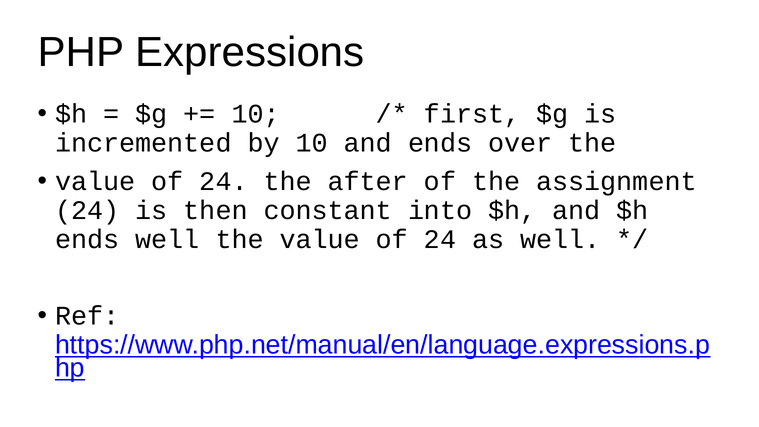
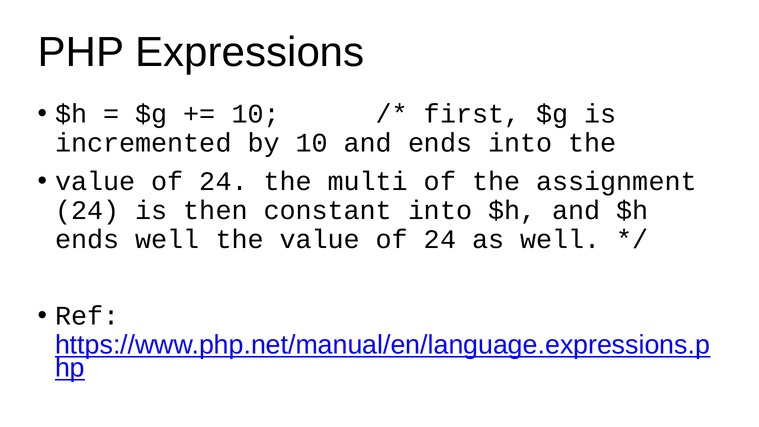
ends over: over -> into (520, 143)
after: after -> multi (368, 181)
